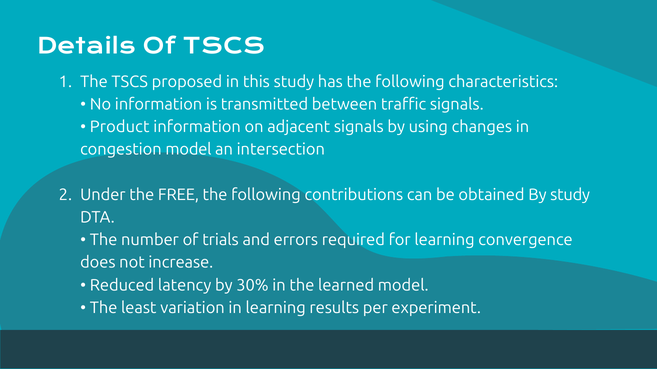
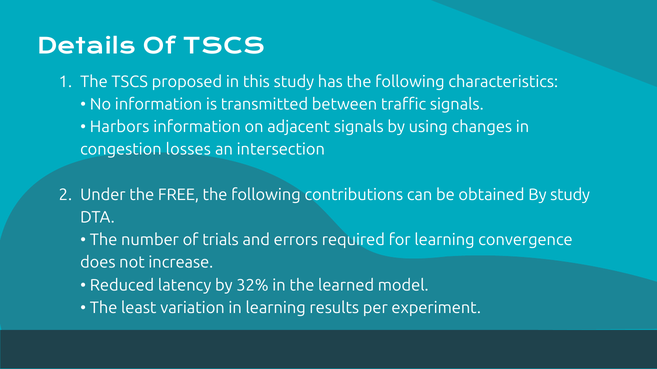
Product: Product -> Harbors (120, 127)
congestion model: model -> losses (188, 150)
30%: 30% -> 32% (252, 286)
